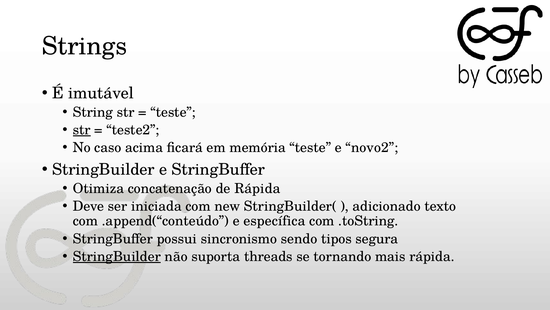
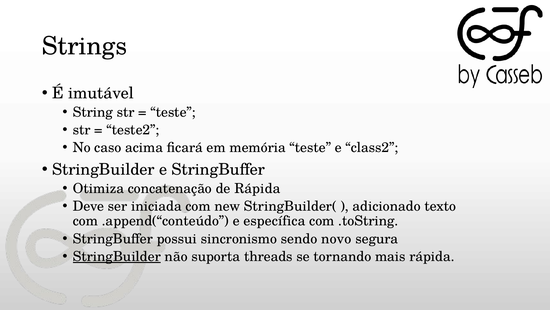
str underline: present -> none (82, 130)
novo2: novo2 -> class2 (372, 147)
tipos: tipos -> novo (336, 238)
